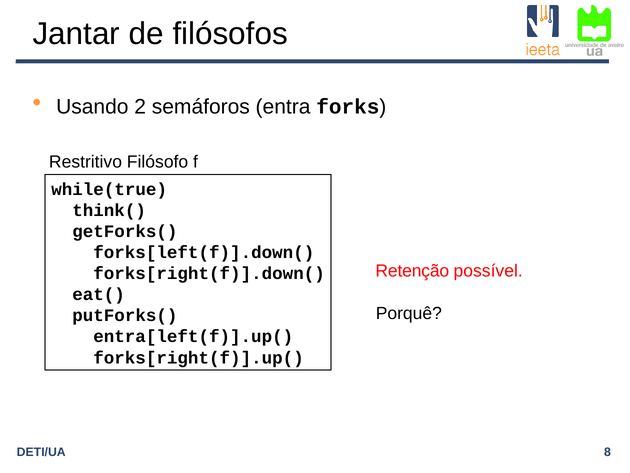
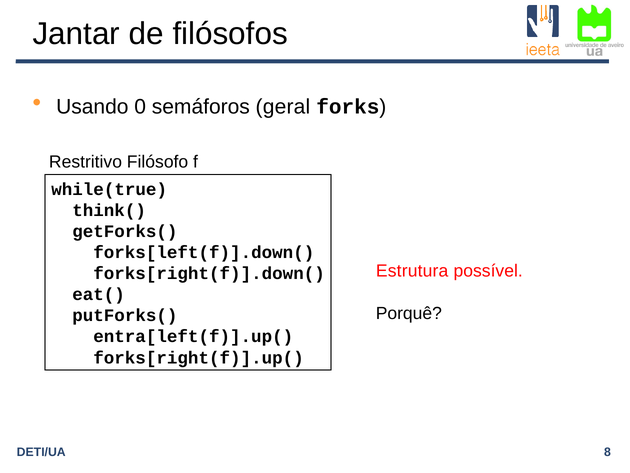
2: 2 -> 0 (140, 106)
entra: entra -> geral (283, 106)
Retenção: Retenção -> Estrutura (412, 271)
